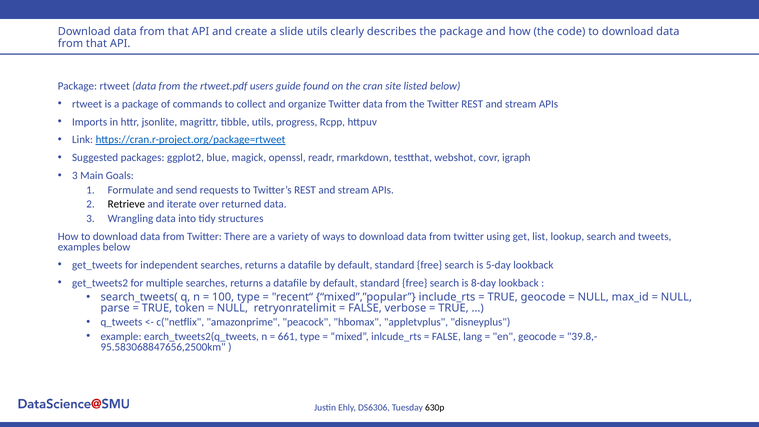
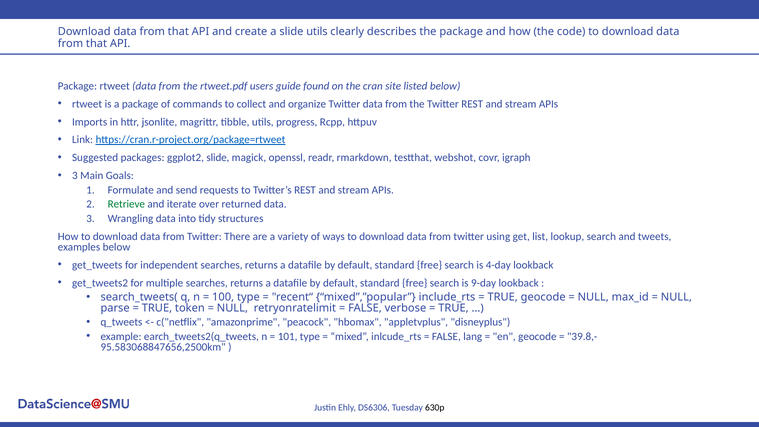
ggplot2 blue: blue -> slide (218, 158)
Retrieve colour: black -> green (126, 204)
5-day: 5-day -> 4-day (498, 265)
8-day: 8-day -> 9-day (484, 283)
661: 661 -> 101 (288, 336)
